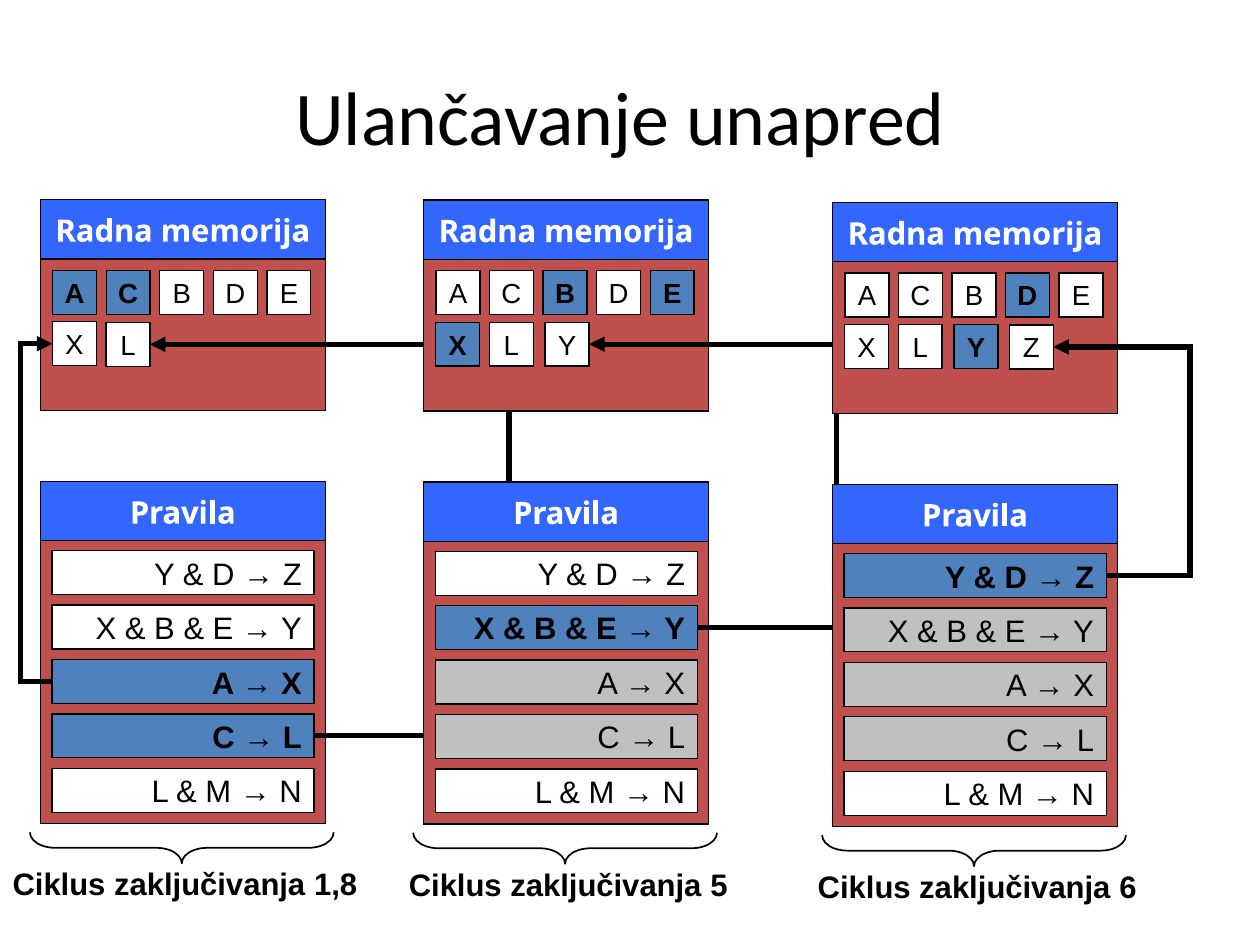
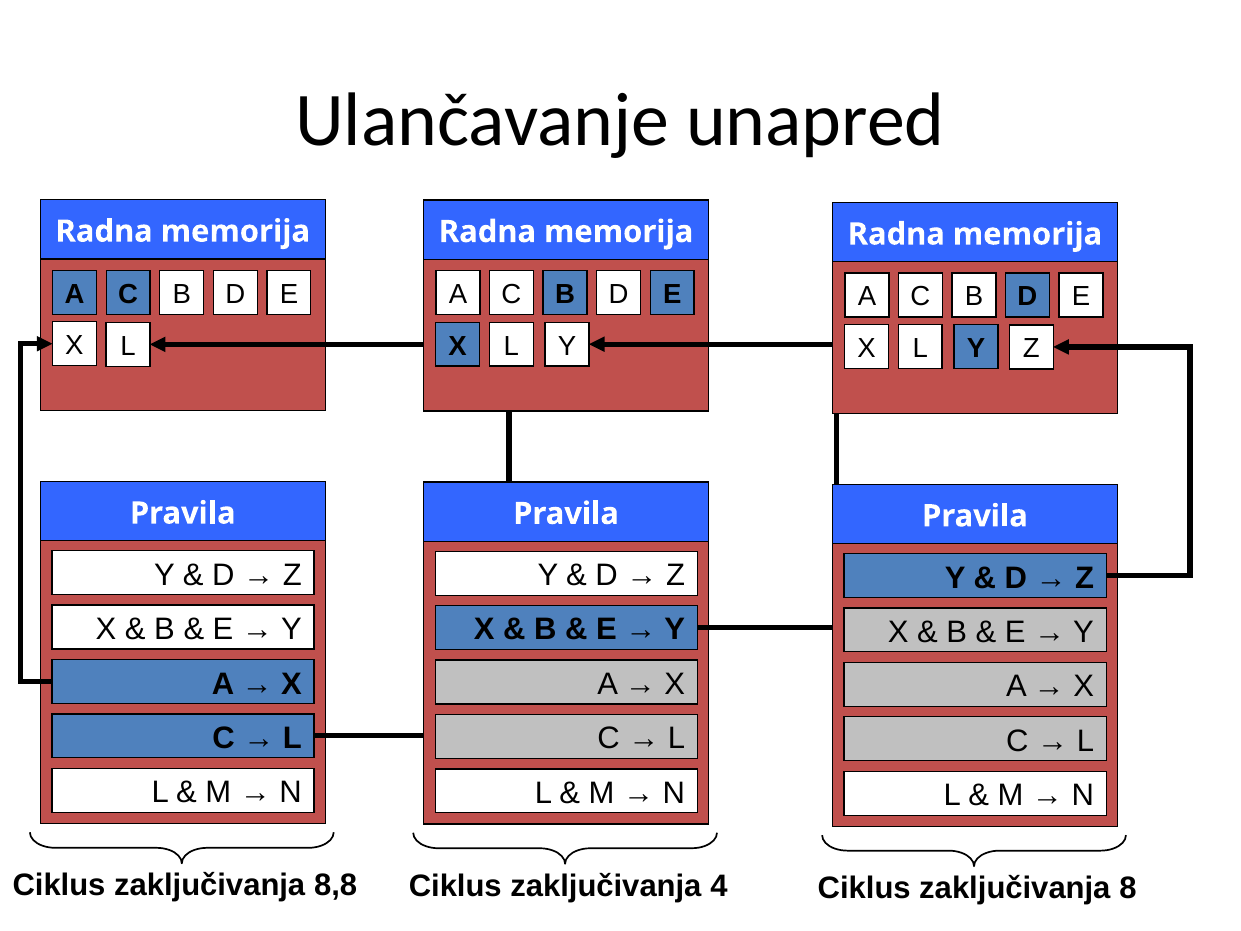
1,8: 1,8 -> 8,8 (336, 885)
5: 5 -> 4 (719, 886)
6: 6 -> 8 (1128, 888)
